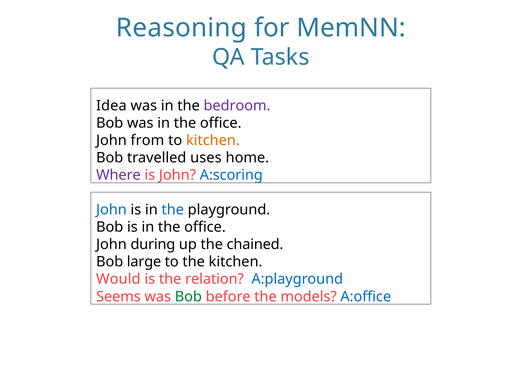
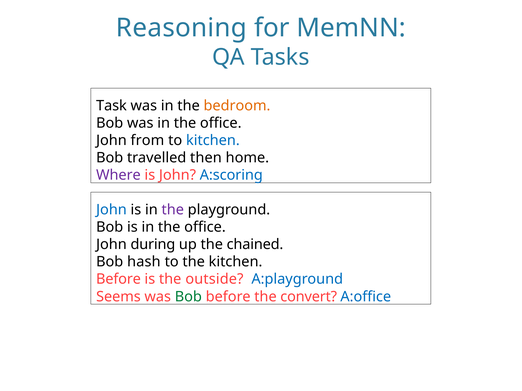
Idea: Idea -> Task (111, 106)
bedroom colour: purple -> orange (237, 106)
kitchen colour: orange -> blue (213, 141)
uses: uses -> then (206, 158)
the colour: blue -> purple (173, 210)
large: large -> hash (144, 262)
Would: Would -> Before (118, 280)
relation: relation -> outside (214, 280)
models: models -> convert (309, 297)
